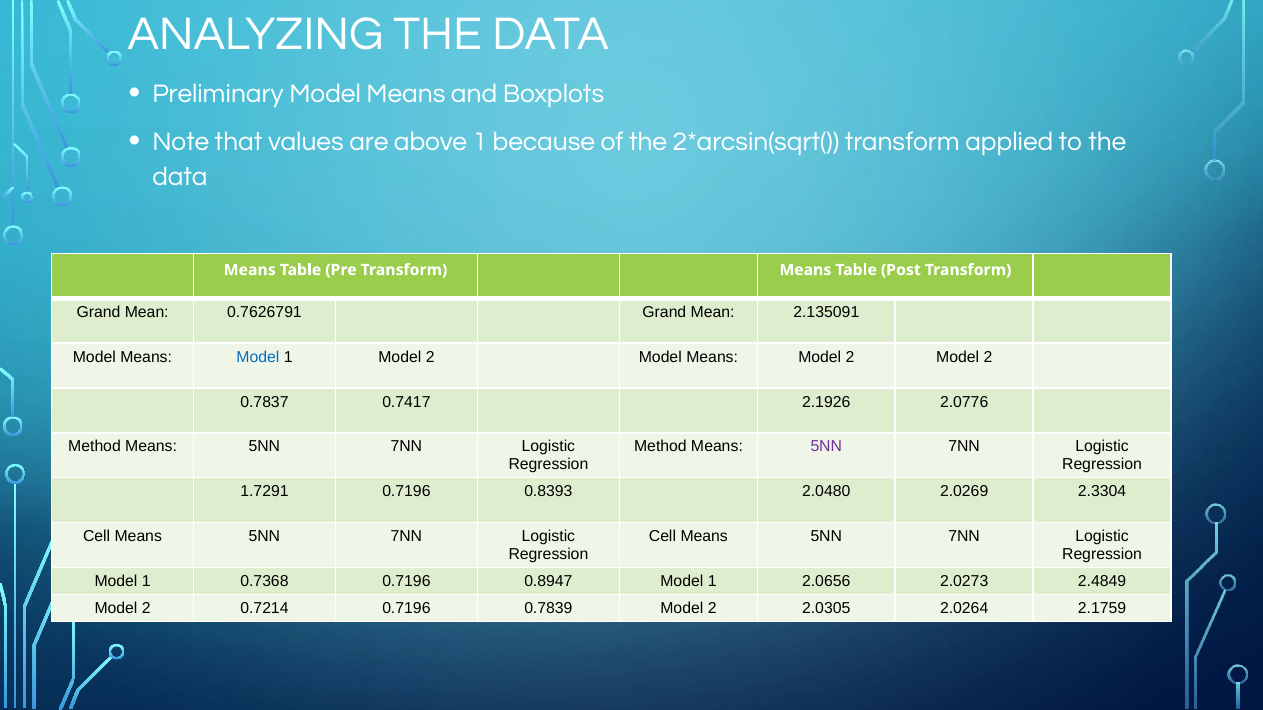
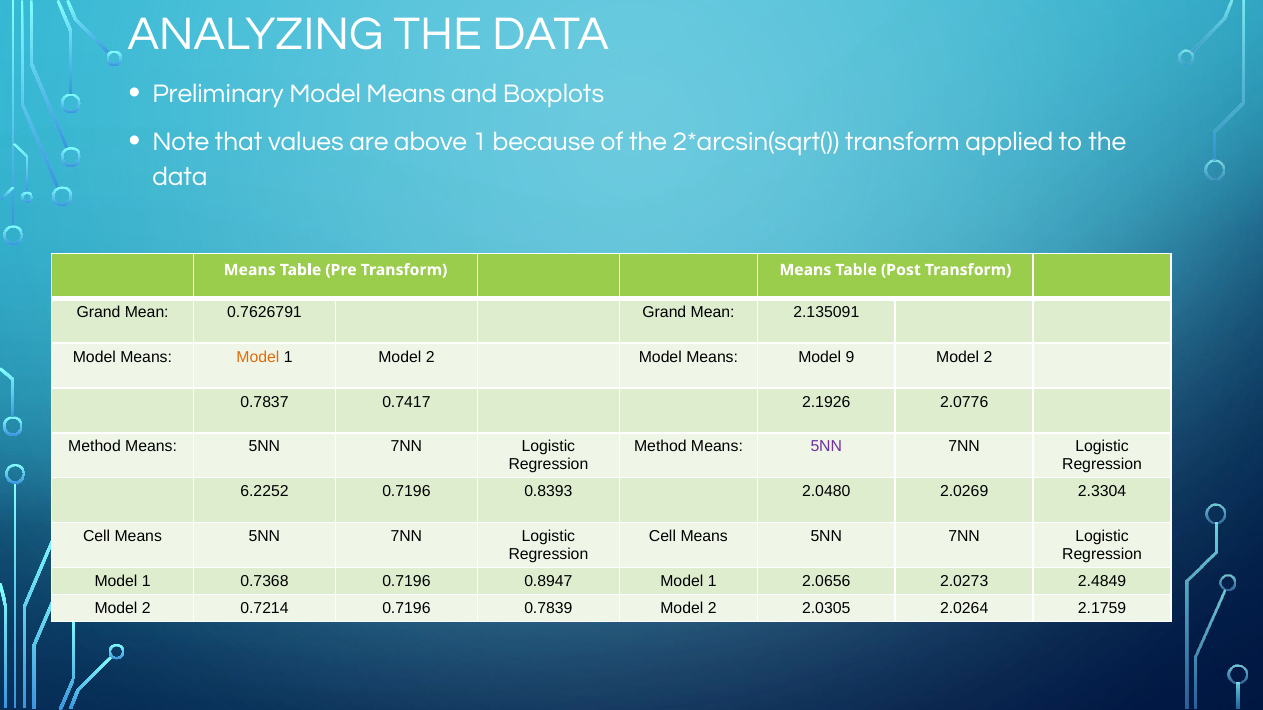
Model colour: blue -> orange (258, 357)
Means Model 2: 2 -> 9 (850, 357)
1.7291: 1.7291 -> 6.2252 (264, 492)
